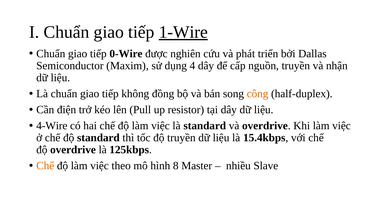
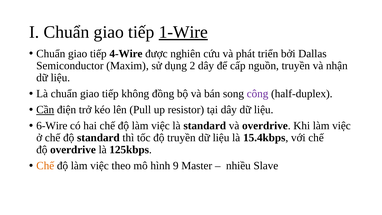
0-Wire: 0-Wire -> 4-Wire (126, 54)
4: 4 -> 2 (192, 66)
công colour: orange -> purple (258, 94)
Cần underline: none -> present (45, 110)
4-Wire: 4-Wire -> 6-Wire (52, 126)
8: 8 -> 9 (176, 166)
